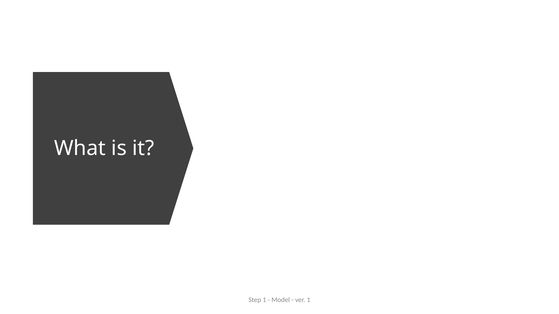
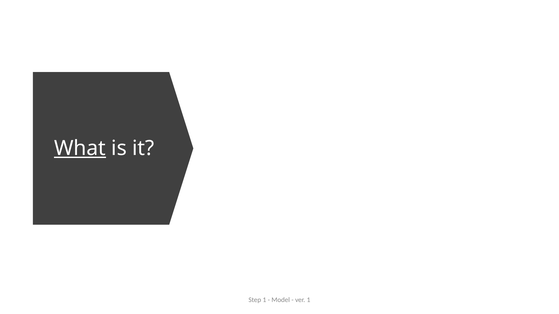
What underline: none -> present (80, 148)
